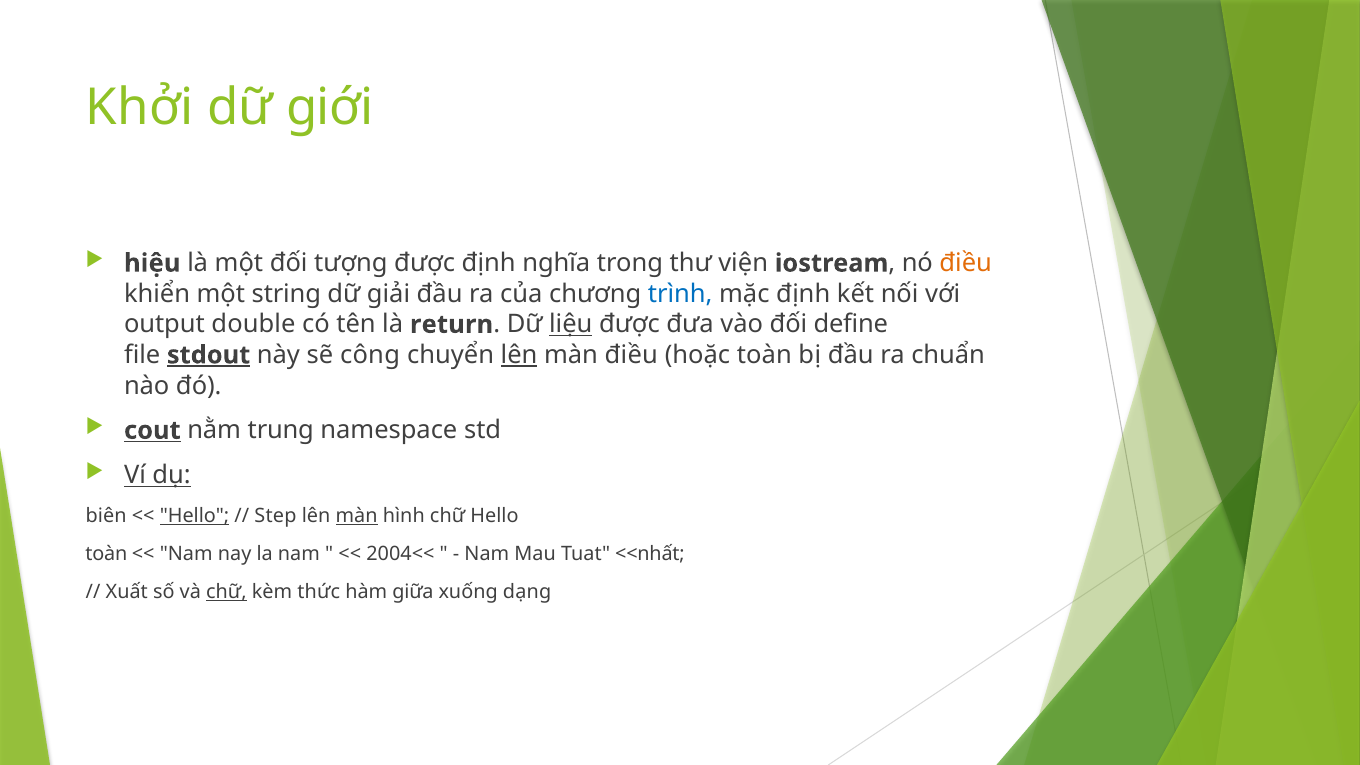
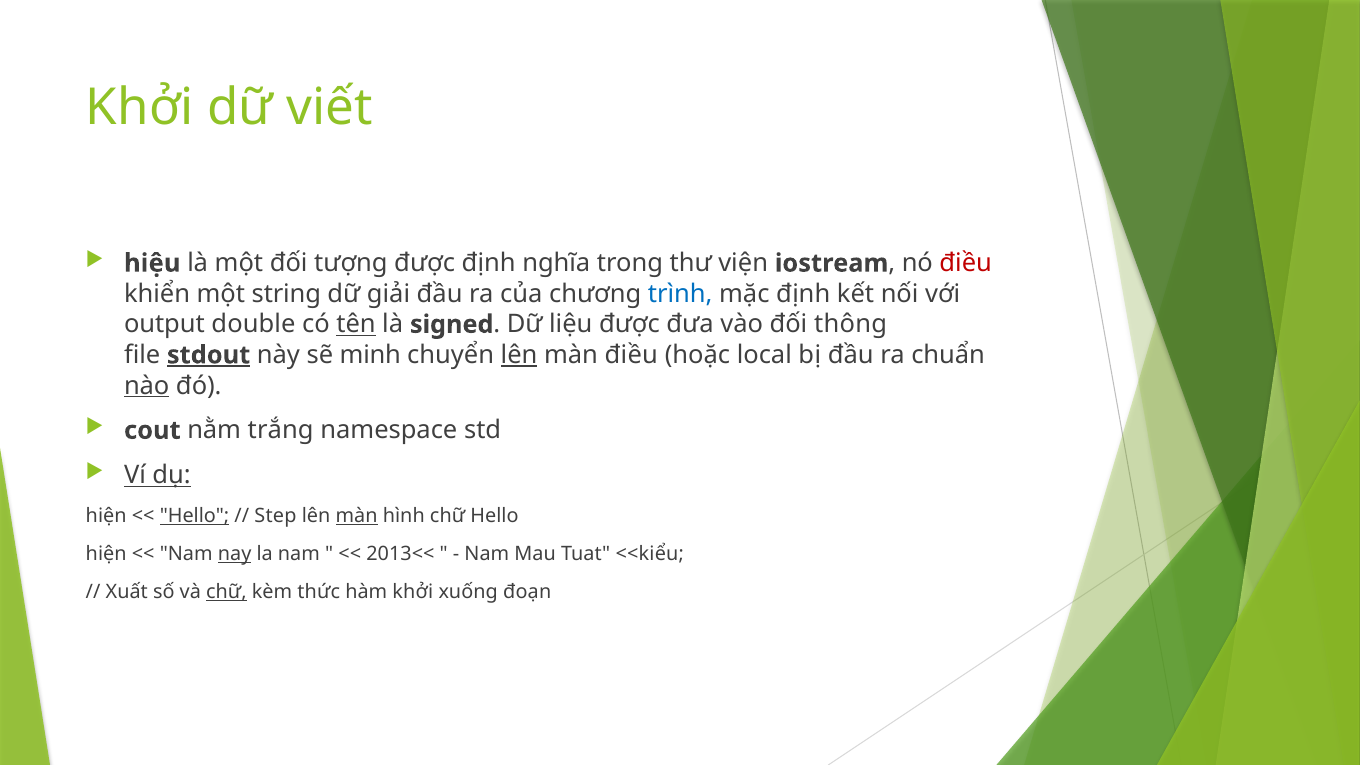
giới: giới -> viết (330, 107)
điều colour: orange -> red (966, 263)
tên underline: none -> present (356, 324)
return: return -> signed (452, 324)
liệu underline: present -> none (571, 324)
define: define -> thông (851, 324)
công: công -> minh (370, 355)
hoặc toàn: toàn -> local (764, 355)
nào underline: none -> present (147, 386)
cout underline: present -> none (152, 430)
trung: trung -> trắng (281, 430)
biên: biên -> hiện (106, 516)
toàn: toàn -> hiện (106, 554)
nay underline: none -> present (235, 554)
2004<<: 2004<< -> 2013<< (400, 554)
<<nhất: <<nhất -> <<kiểu (650, 554)
hàm giữa: giữa -> khởi (413, 592)
dạng: dạng -> đoạn (527, 592)
